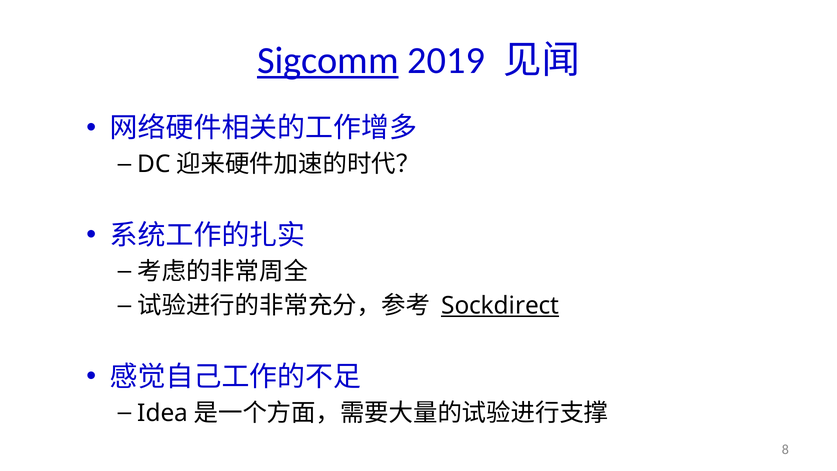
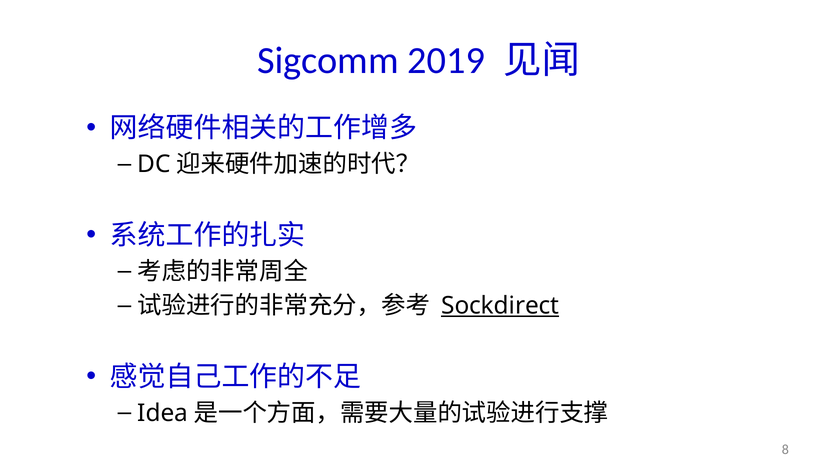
Sigcomm underline: present -> none (328, 61)
